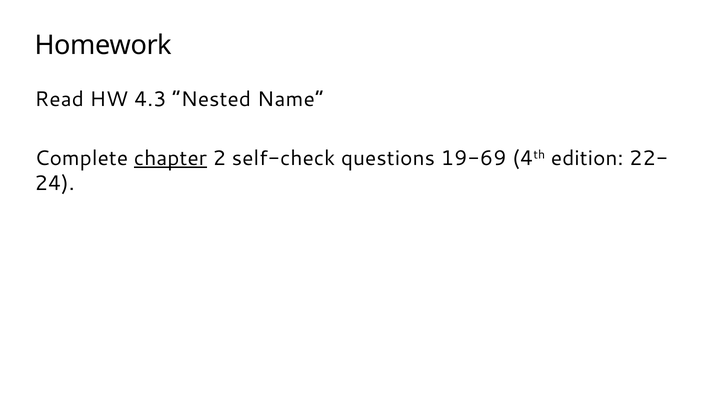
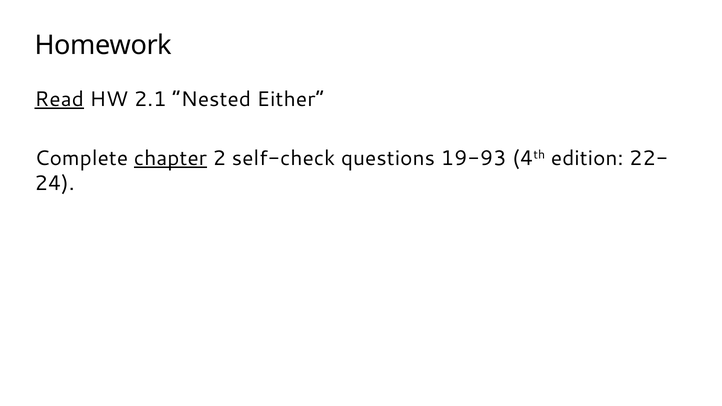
Read underline: none -> present (59, 99)
4.3: 4.3 -> 2.1 (150, 99)
Name: Name -> Either (290, 99)
19-69: 19-69 -> 19-93 (474, 158)
